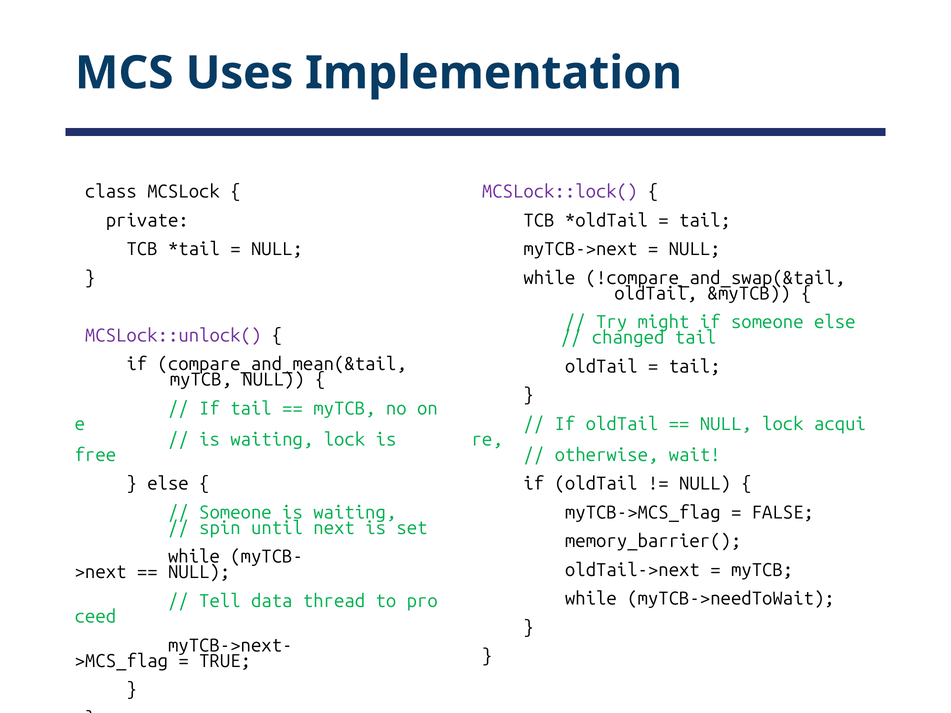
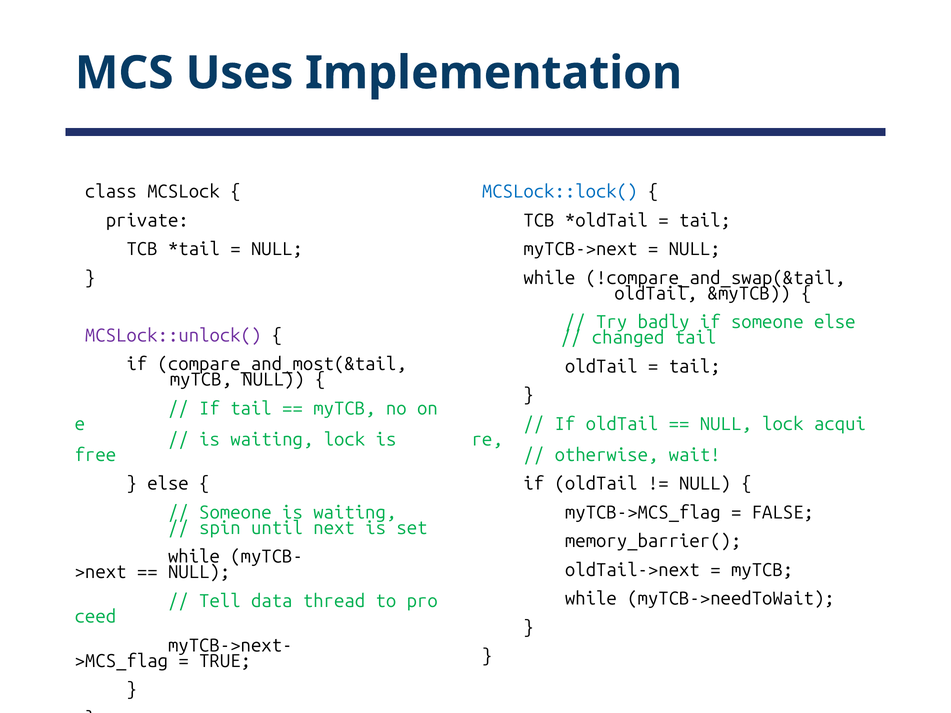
MCSLock::lock( colour: purple -> blue (560, 192)
might: might -> badly (663, 322)
compare_and_mean(&tail: compare_and_mean(&tail -> compare_and_most(&tail (282, 364)
